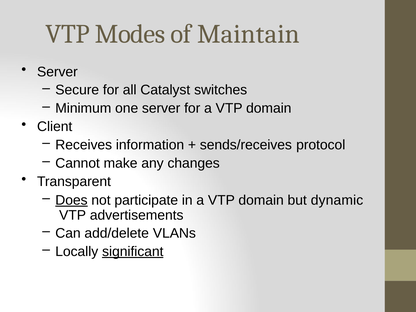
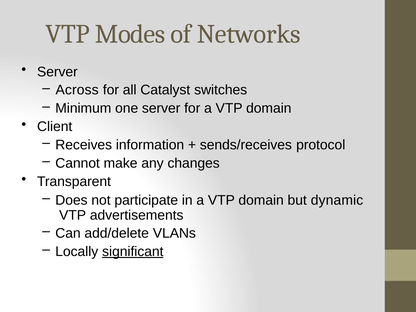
Maintain: Maintain -> Networks (249, 34)
Secure: Secure -> Across (77, 90)
Does underline: present -> none (71, 200)
